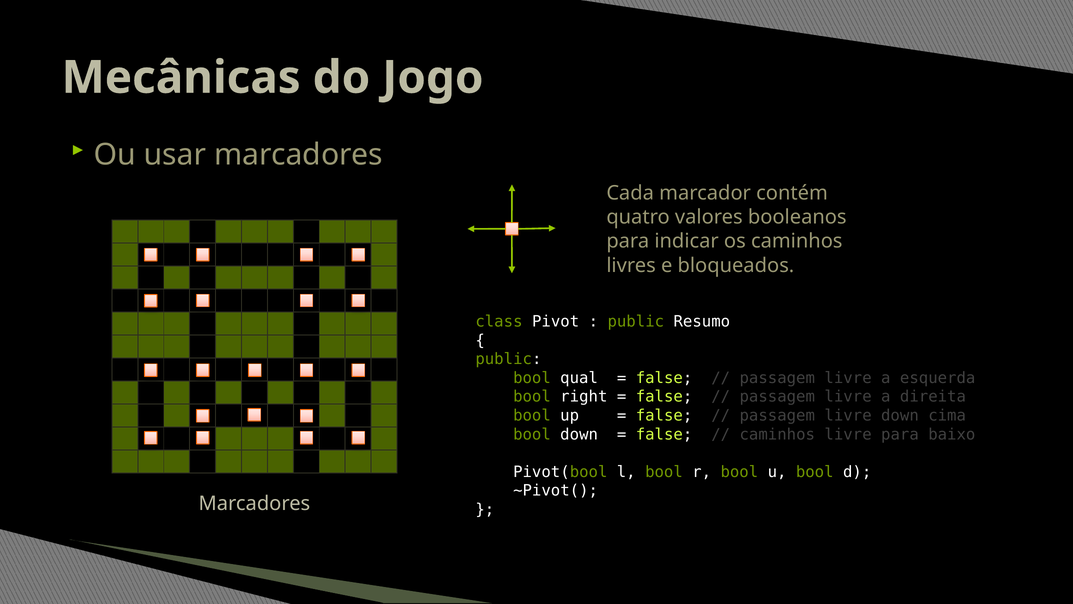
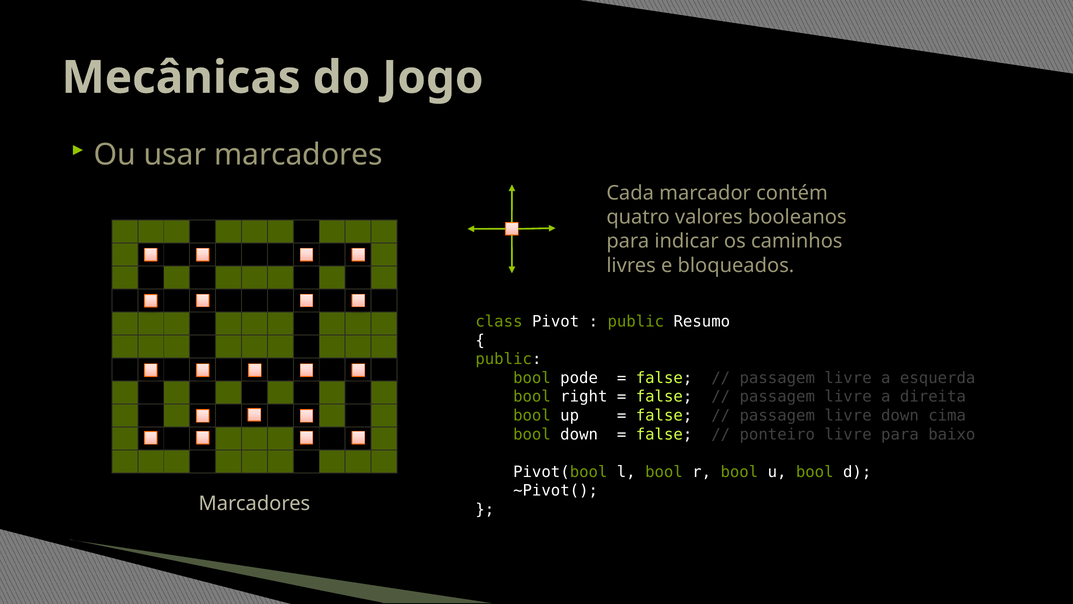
qual: qual -> pode (579, 378)
caminhos: caminhos -> ponteiro (777, 434)
